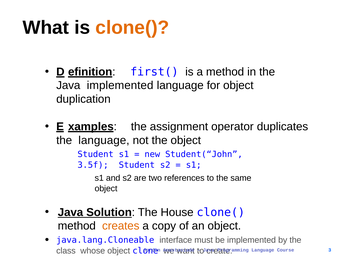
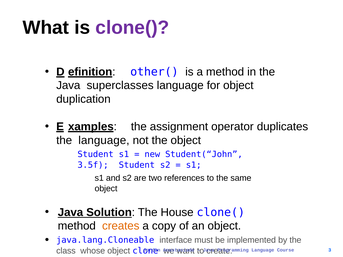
clone( colour: orange -> purple (132, 28)
first(: first( -> other( (154, 72)
Java implemented: implemented -> superclasses (120, 86)
